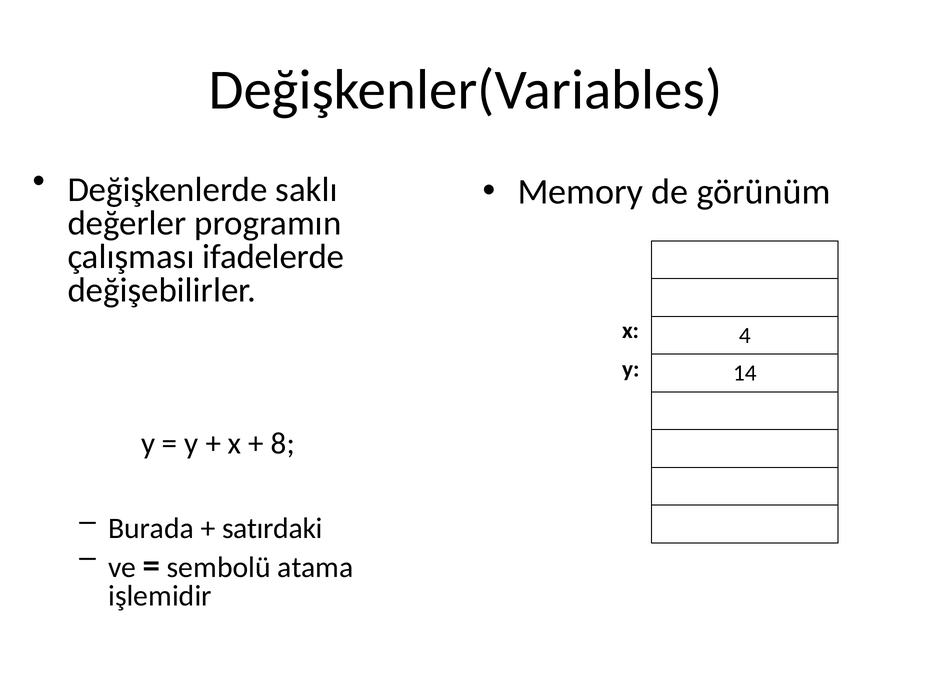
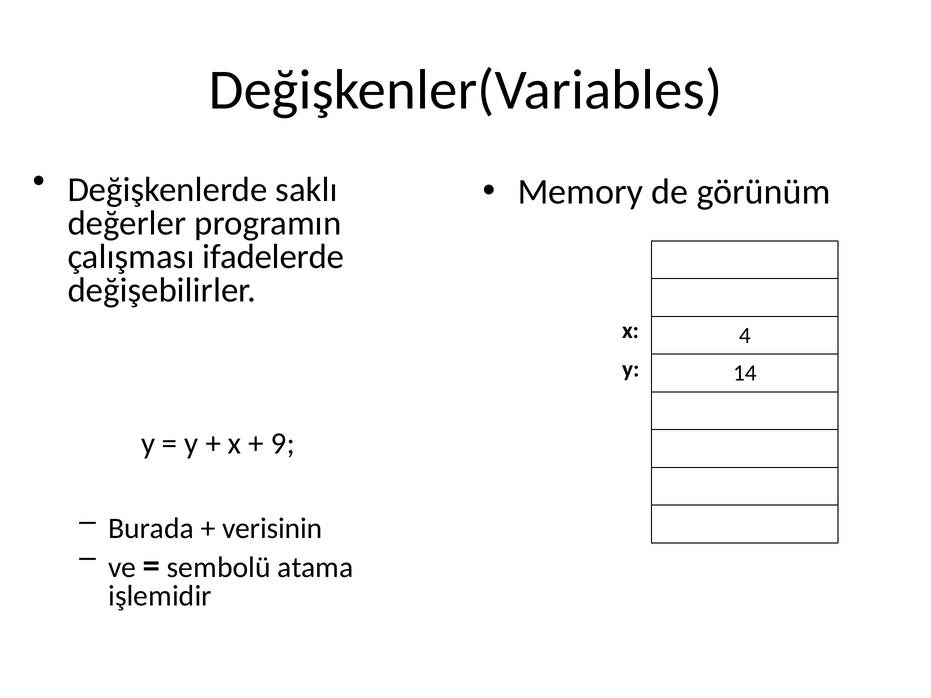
8: 8 -> 9 (283, 444)
satırdaki: satırdaki -> verisinin (272, 528)
